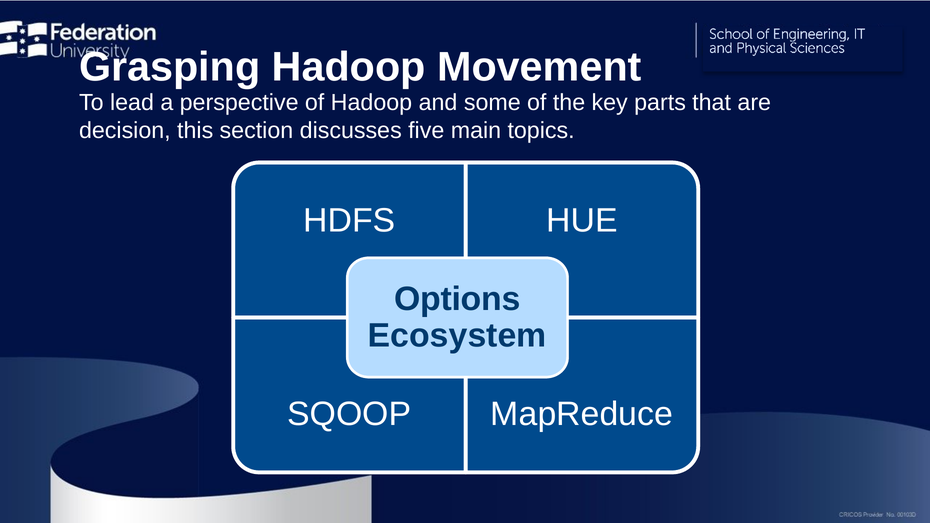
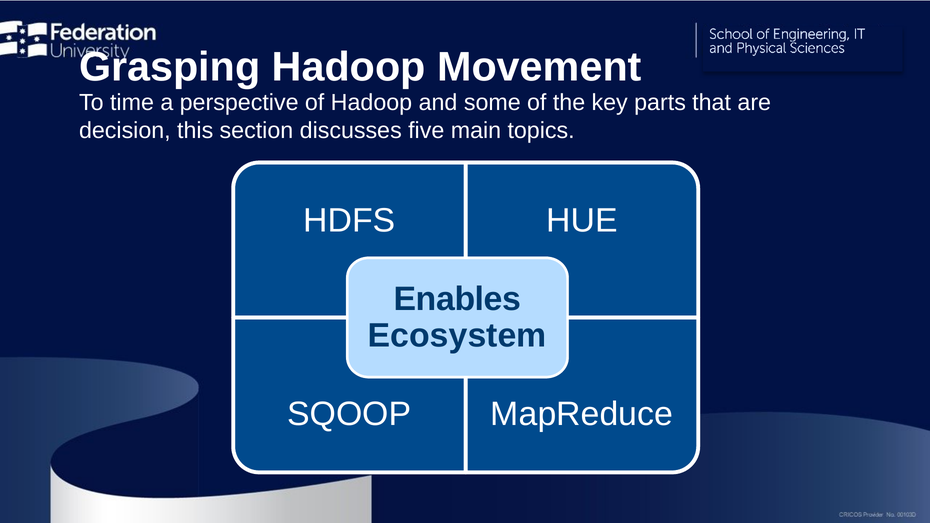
lead: lead -> time (132, 103)
Options: Options -> Enables (457, 299)
